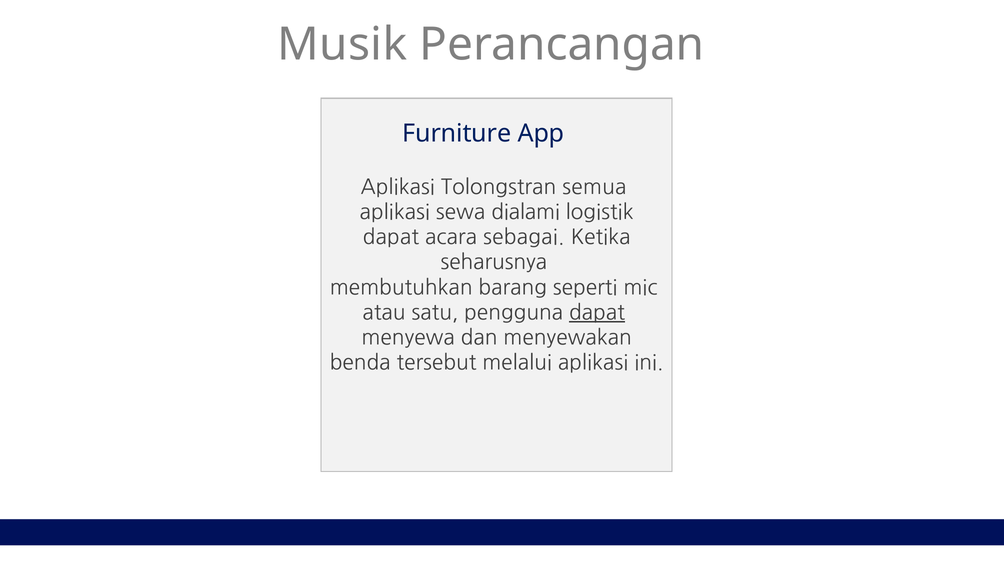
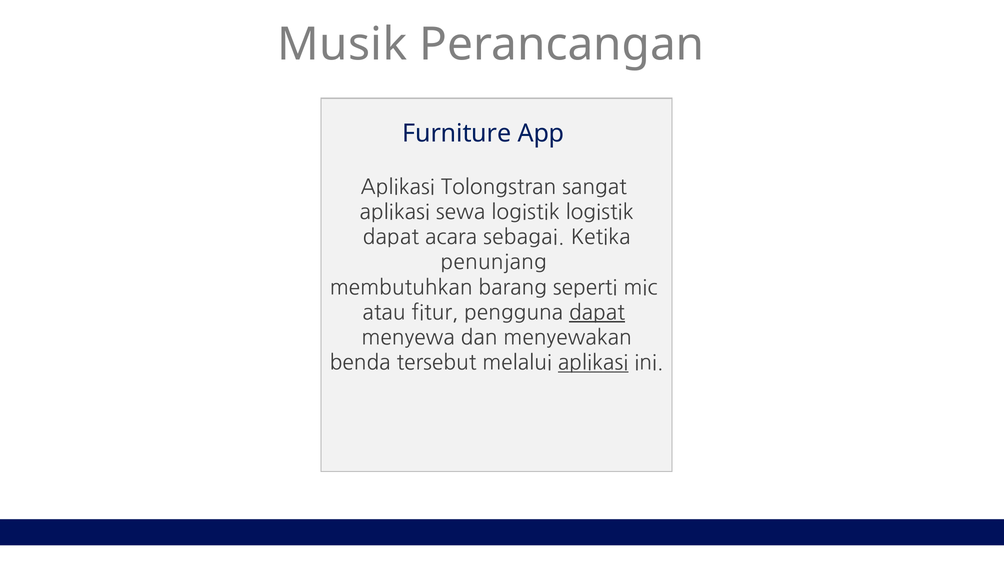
semua: semua -> sangat (594, 187)
sewa dialami: dialami -> logistik (525, 212)
seharusnya: seharusnya -> penunjang (494, 262)
satu: satu -> fitur (435, 313)
aplikasi underline: none -> present (593, 363)
